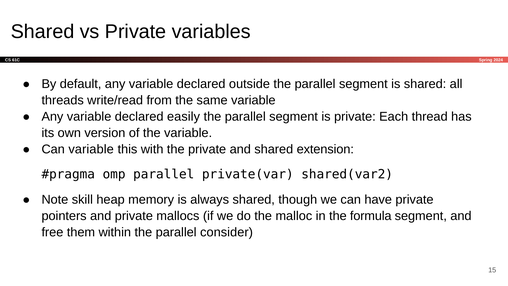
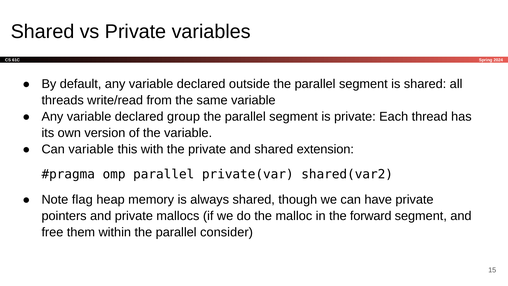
easily: easily -> group (183, 116)
skill: skill -> flag (82, 199)
formula: formula -> forward (371, 216)
